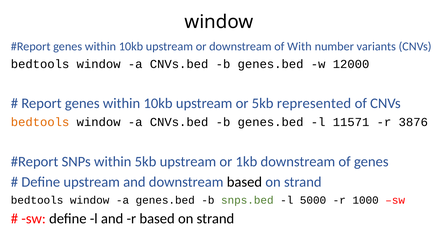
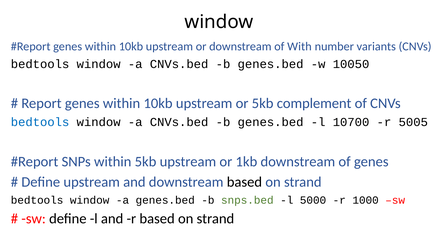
12000: 12000 -> 10050 (351, 64)
represented: represented -> complement (314, 103)
bedtools colour: orange -> blue (40, 122)
11571: 11571 -> 10700 (351, 122)
3876: 3876 -> 5005 (413, 122)
